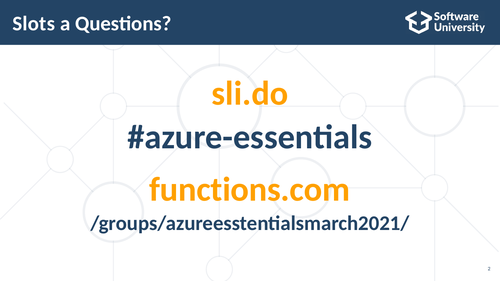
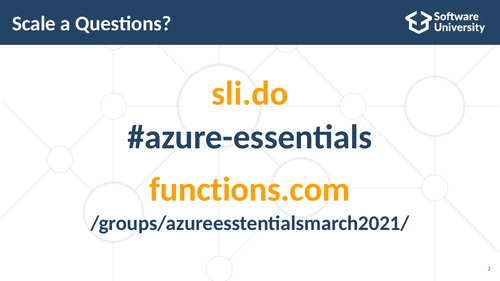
Slots: Slots -> Scale (34, 24)
